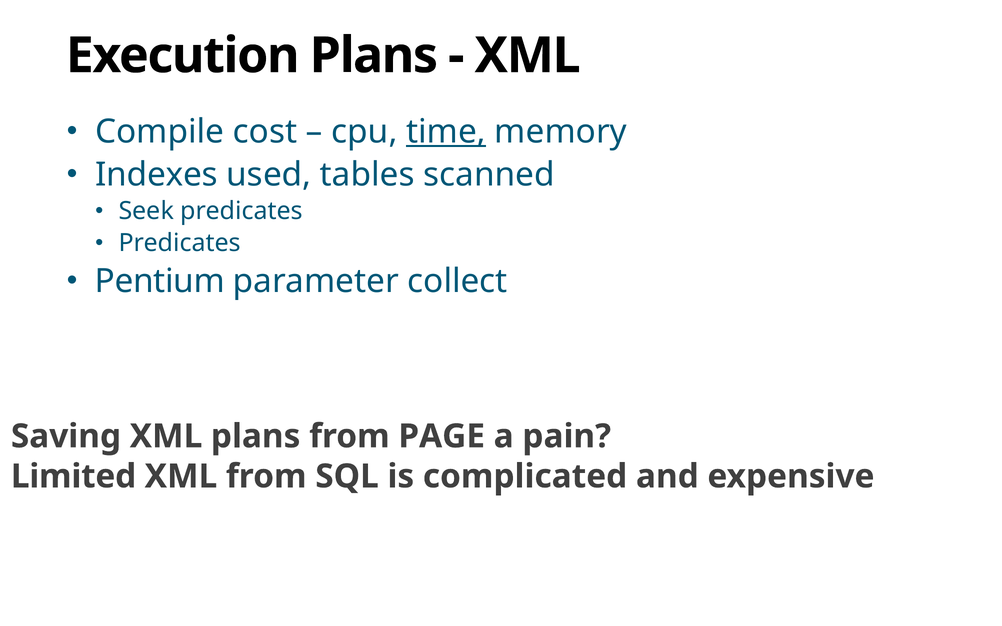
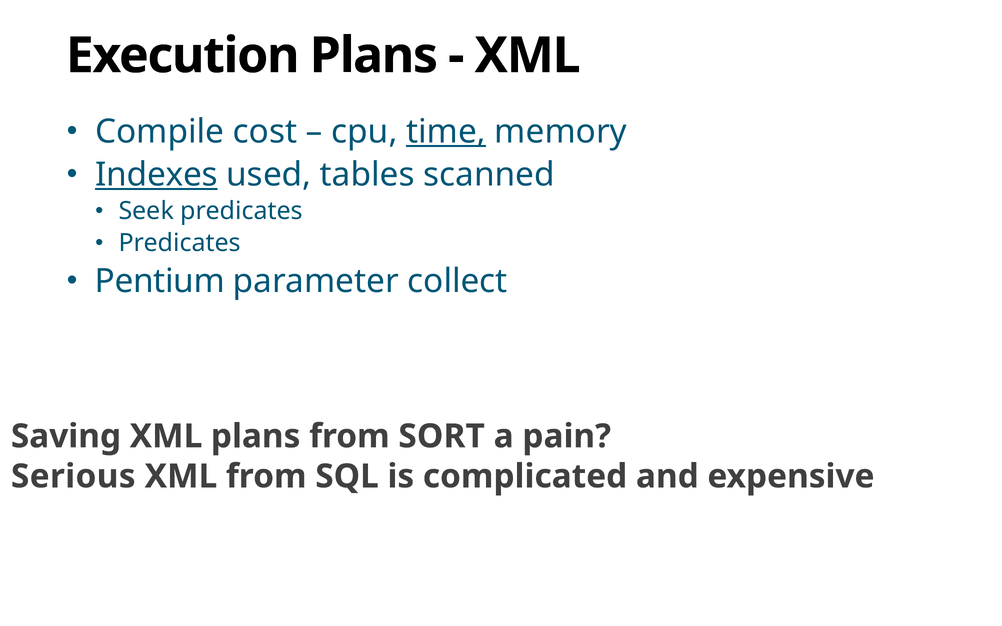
Indexes underline: none -> present (157, 175)
PAGE: PAGE -> SORT (442, 436)
Limited: Limited -> Serious (73, 477)
